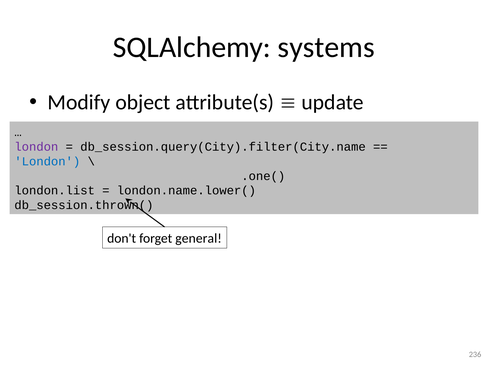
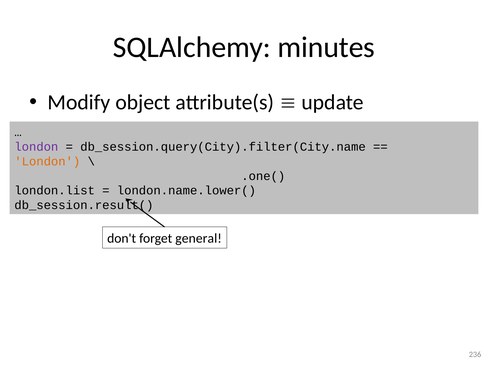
systems: systems -> minutes (326, 47)
London colour: blue -> orange (47, 161)
db_session.thrown(: db_session.thrown( -> db_session.result( (84, 205)
